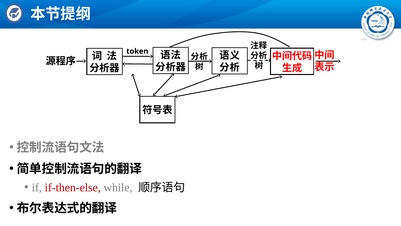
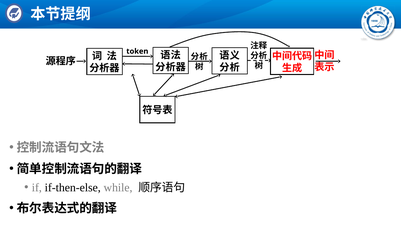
if-then-else colour: red -> black (73, 187)
